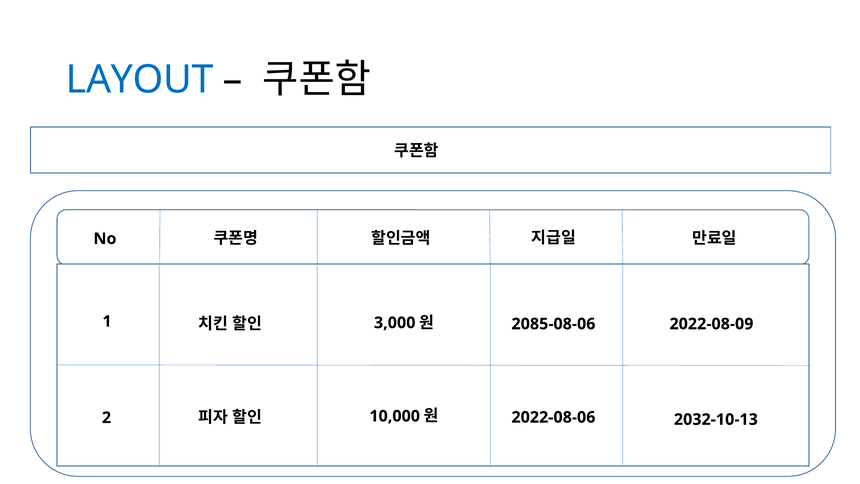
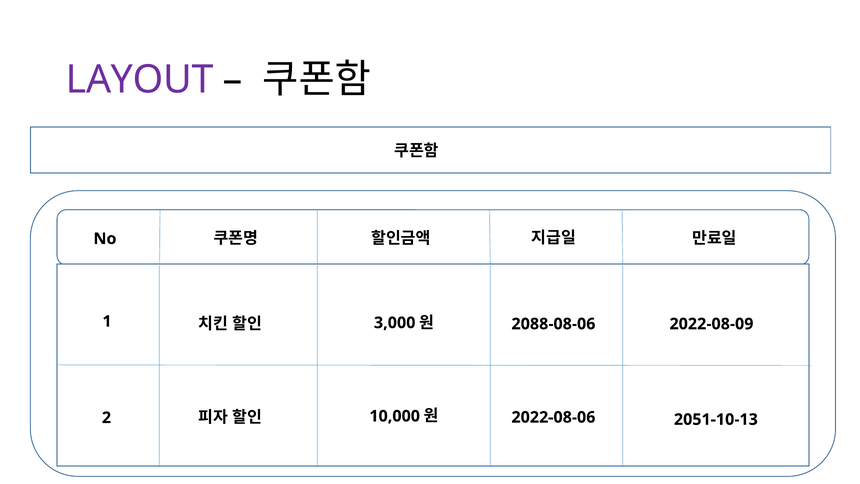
LAYOUT colour: blue -> purple (140, 80)
2085-08-06: 2085-08-06 -> 2088-08-06 (553, 324)
2032-10-13: 2032-10-13 -> 2051-10-13 (716, 419)
